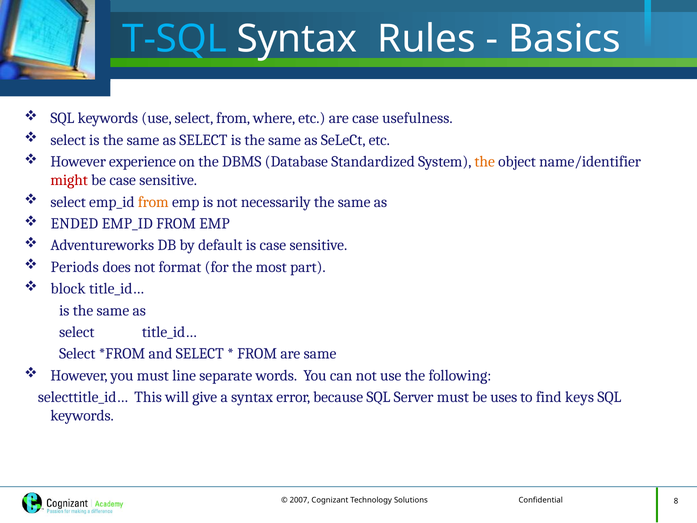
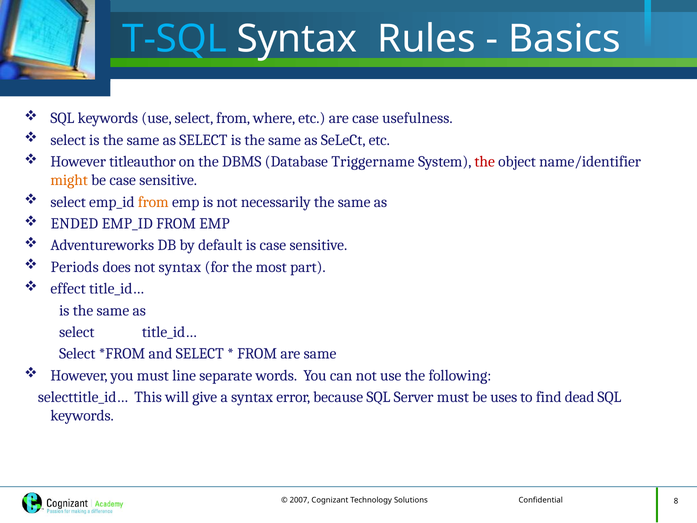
experience: experience -> titleauthor (142, 162)
Standardized: Standardized -> Triggername (373, 162)
the colour: orange -> red (485, 162)
might colour: red -> orange (69, 180)
not format: format -> syntax (180, 267)
block: block -> effect (68, 289)
keys: keys -> dead (580, 397)
